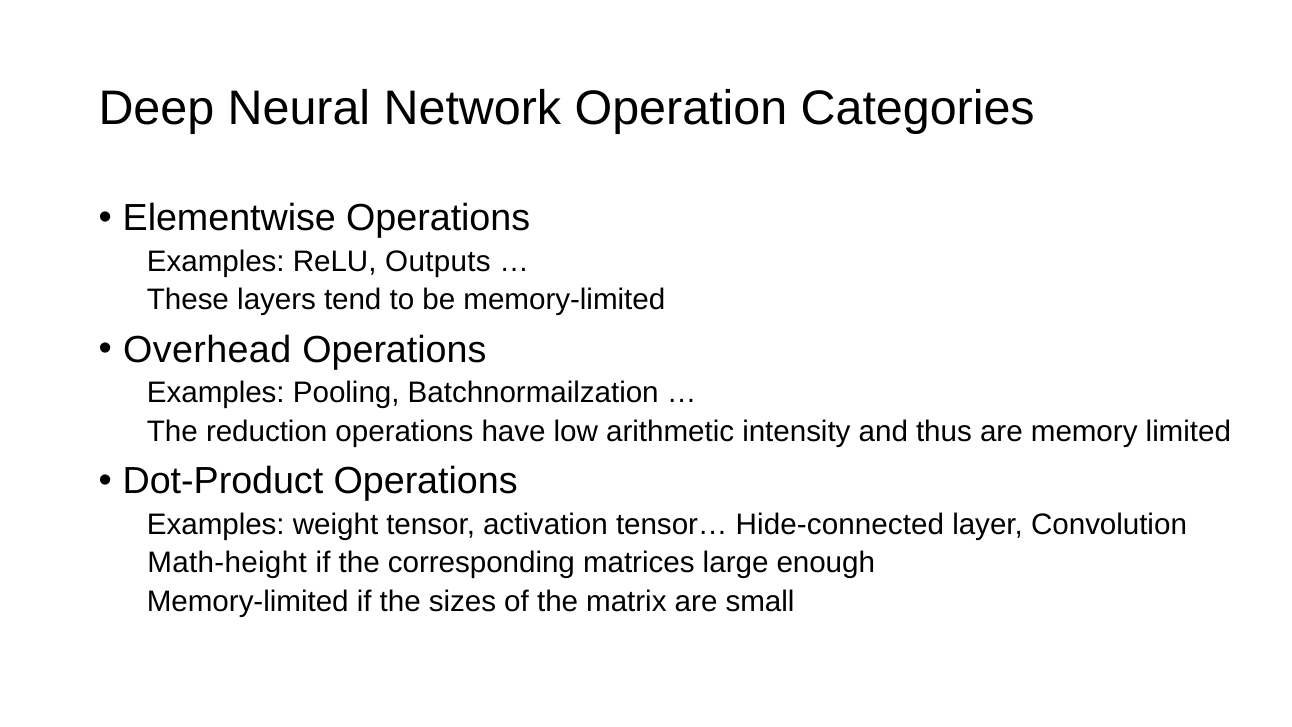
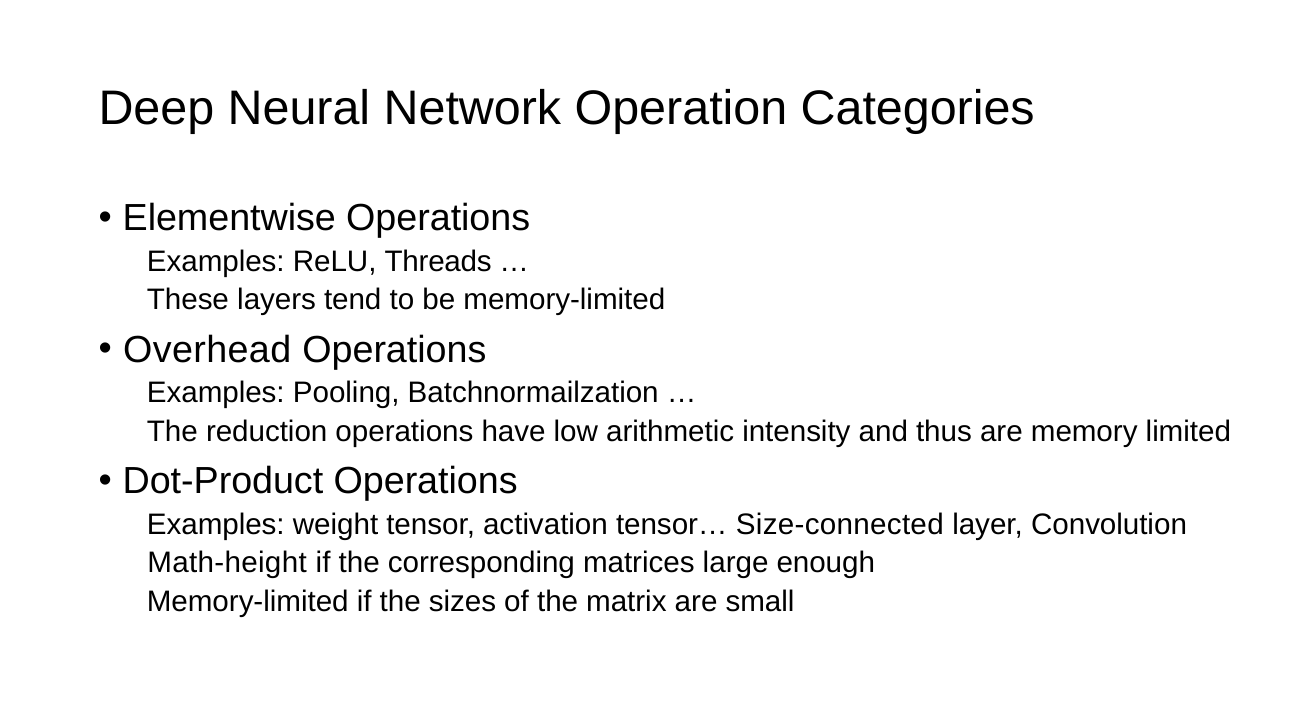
Outputs: Outputs -> Threads (438, 261)
Hide-connected: Hide-connected -> Size-connected (840, 524)
